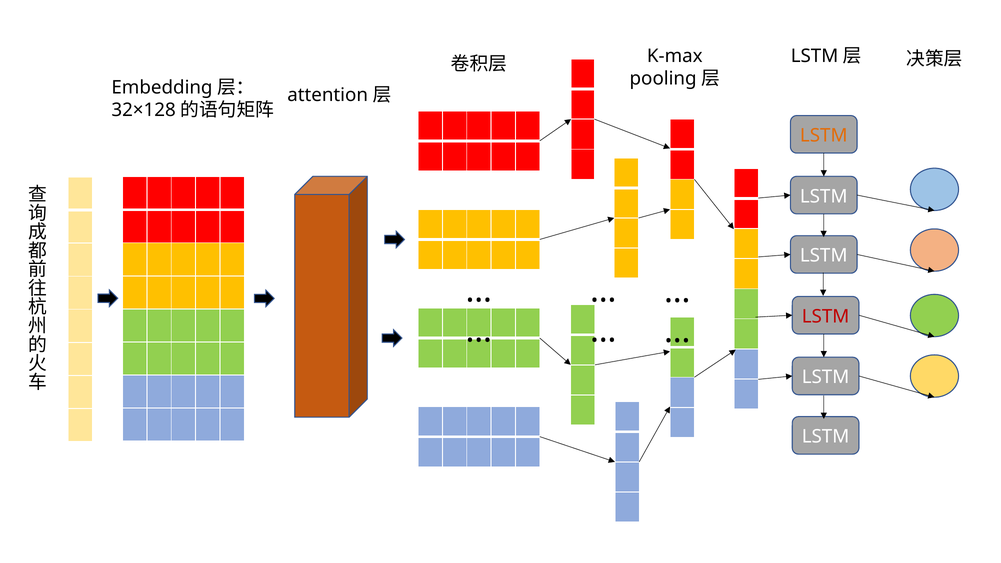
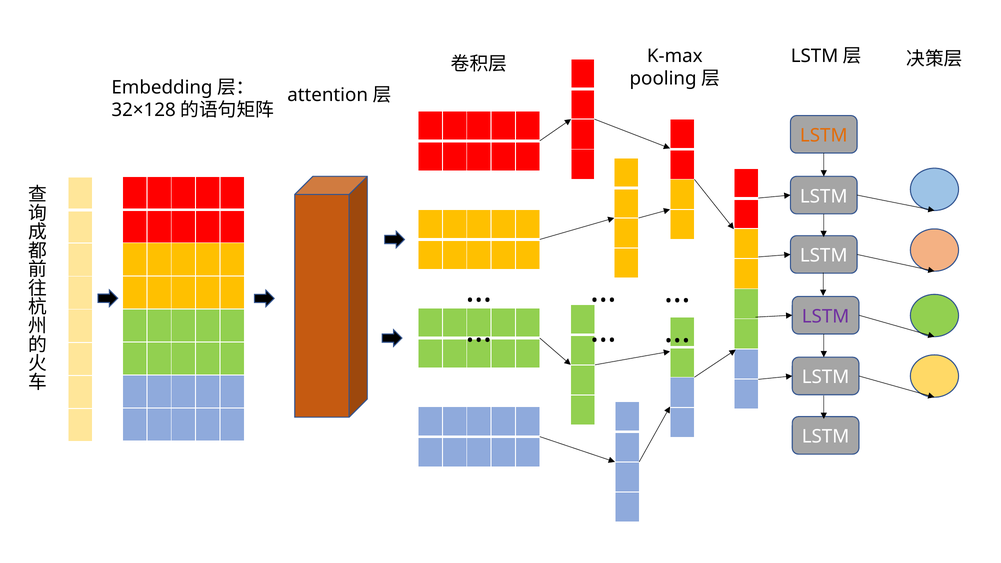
LSTM colour: red -> purple (826, 317)
